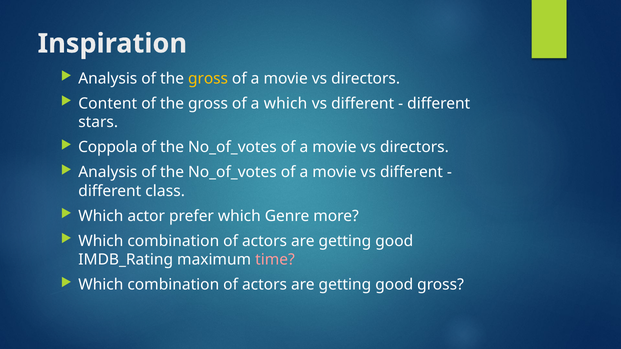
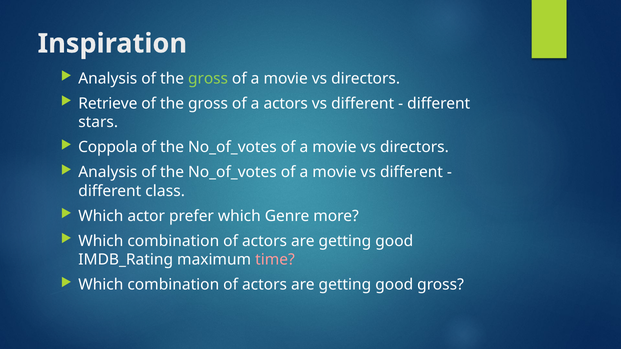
gross colour: yellow -> light green (208, 78)
Content: Content -> Retrieve (108, 104)
a which: which -> actors (286, 104)
